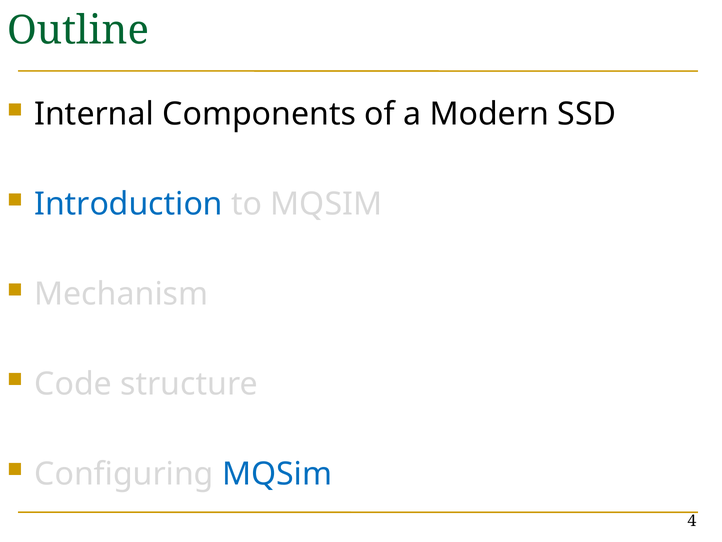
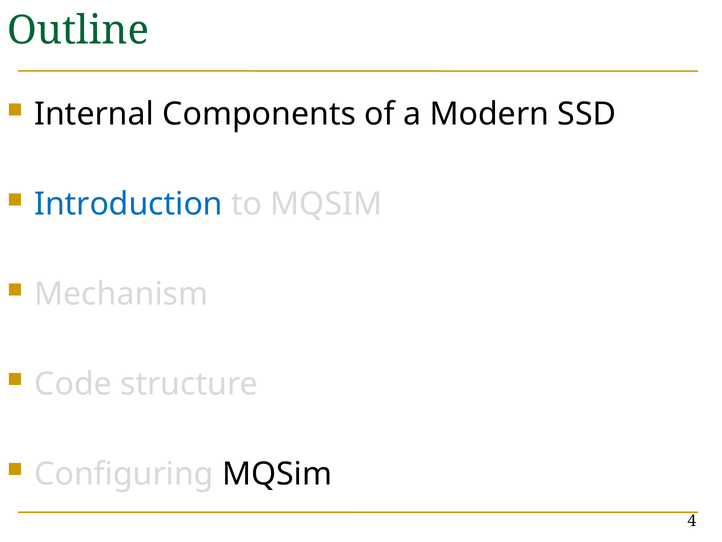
MQSim colour: blue -> black (277, 474)
